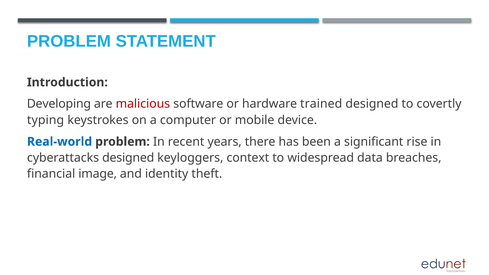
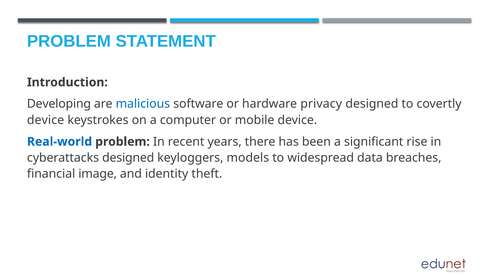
malicious colour: red -> blue (143, 104)
trained: trained -> privacy (321, 104)
typing: typing -> device (46, 120)
context: context -> models (248, 158)
